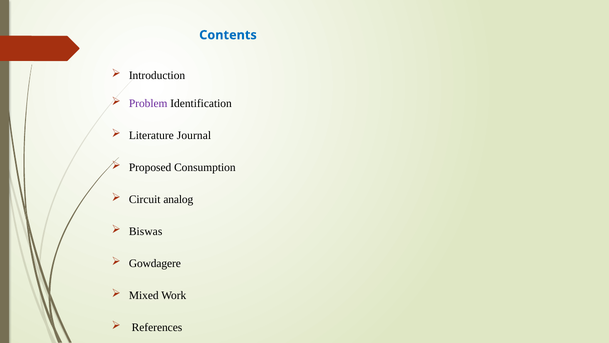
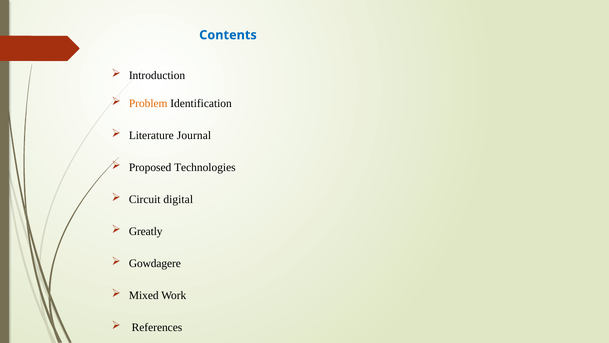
Problem colour: purple -> orange (148, 103)
Consumption: Consumption -> Technologies (205, 167)
analog: analog -> digital (178, 199)
Biswas: Biswas -> Greatly (146, 231)
